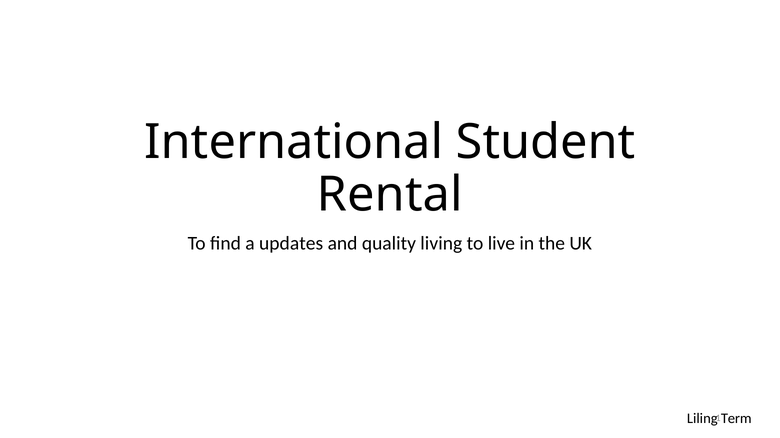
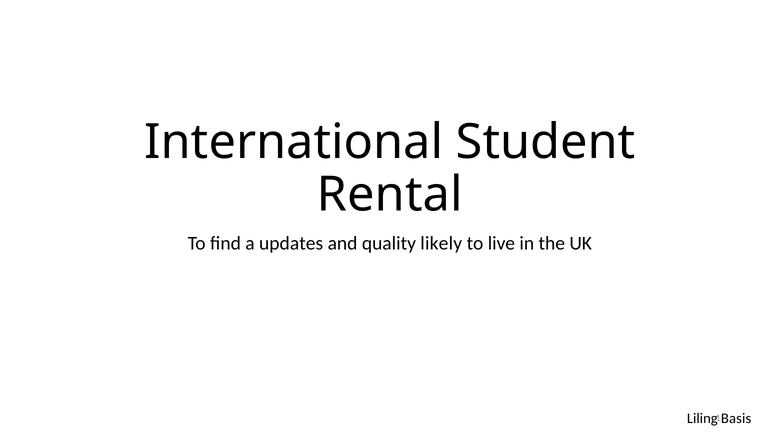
living: living -> likely (441, 244)
Term: Term -> Basis (736, 419)
